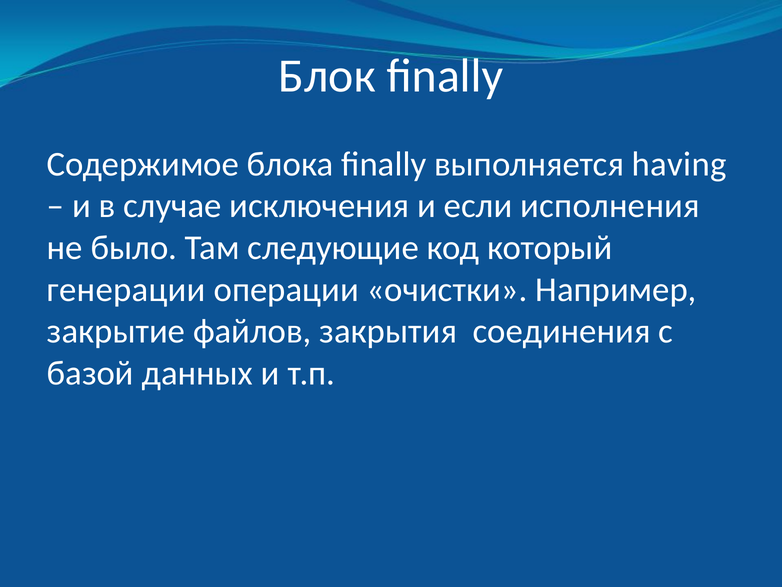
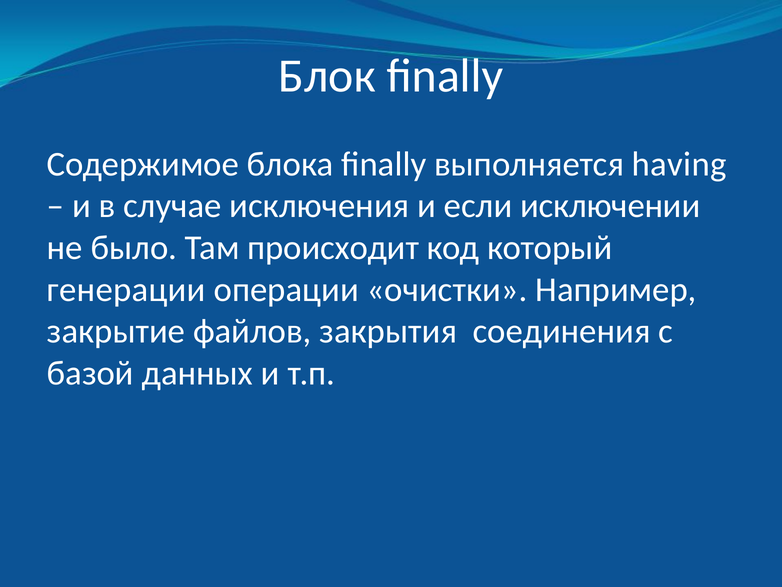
исполнения: исполнения -> исключении (610, 206)
следующие: следующие -> происходит (333, 248)
